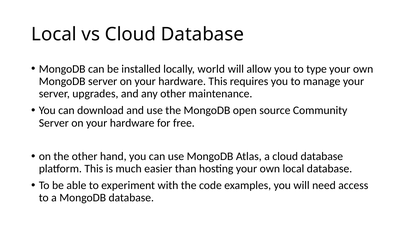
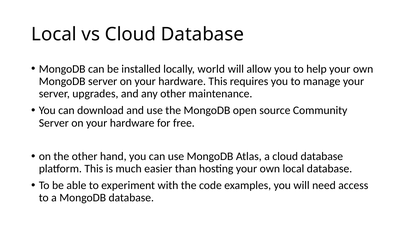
type: type -> help (316, 69)
